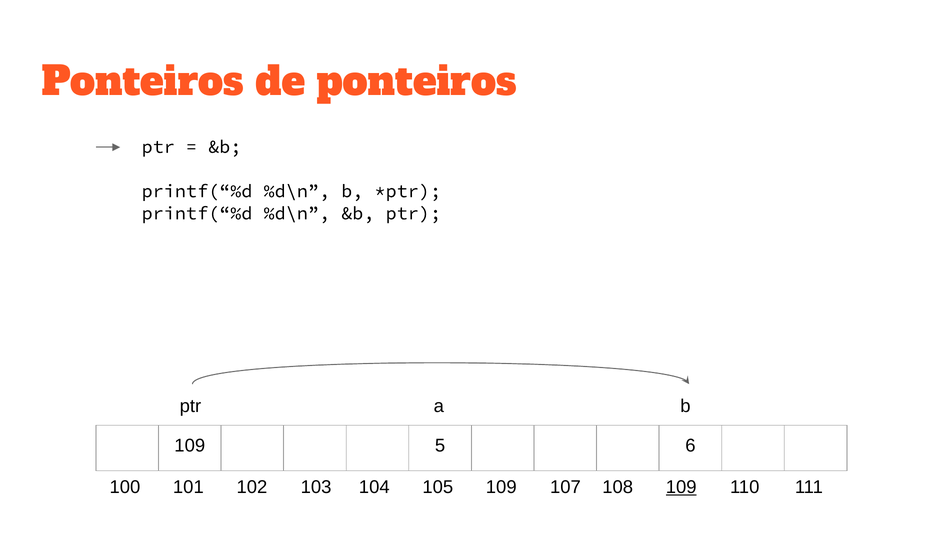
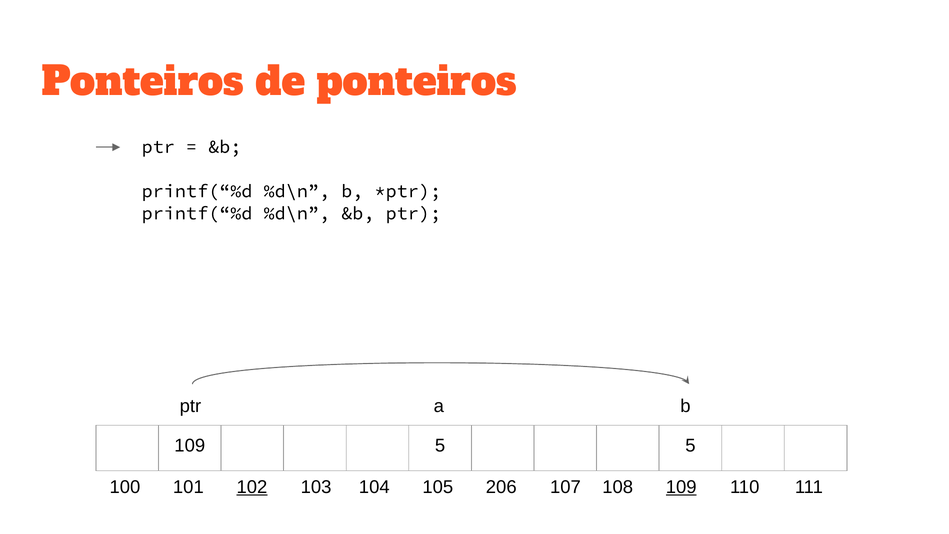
5 6: 6 -> 5 (690, 445)
102 underline: none -> present (252, 487)
105 109: 109 -> 206 (501, 487)
